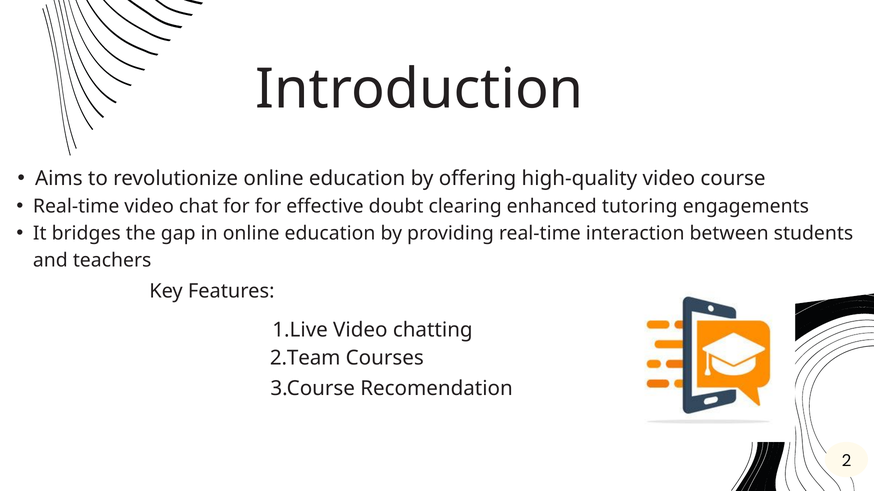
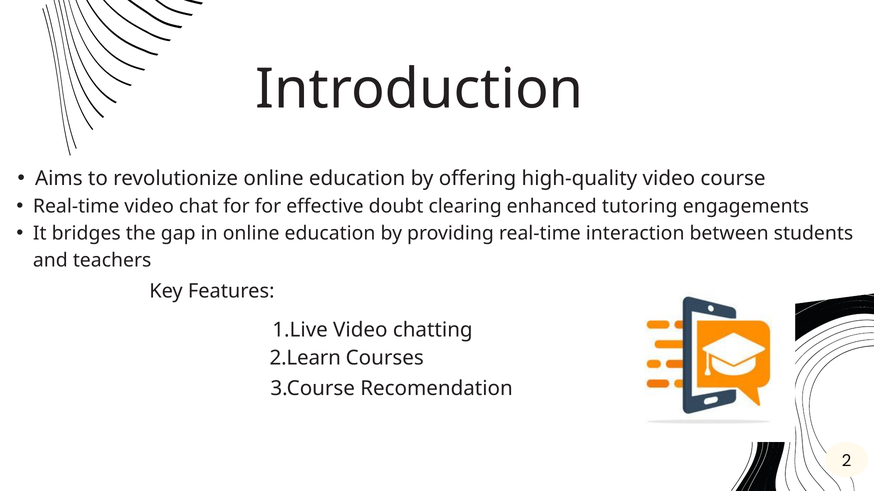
2.Team: 2.Team -> 2.Learn (305, 358)
